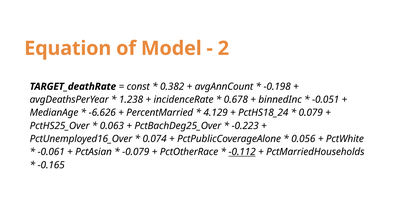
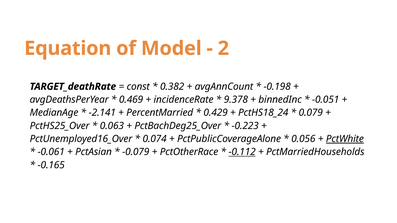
1.238: 1.238 -> 0.469 (131, 100)
0.678: 0.678 -> 9.378 (236, 100)
-6.626: -6.626 -> -2.141 (102, 113)
4.129: 4.129 -> 0.429 (216, 113)
PctWhite underline: none -> present (345, 139)
